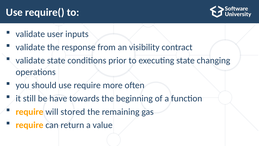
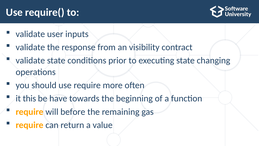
still: still -> this (29, 98)
stored: stored -> before (73, 112)
